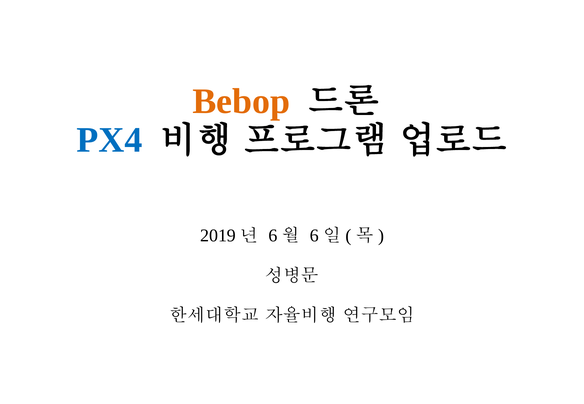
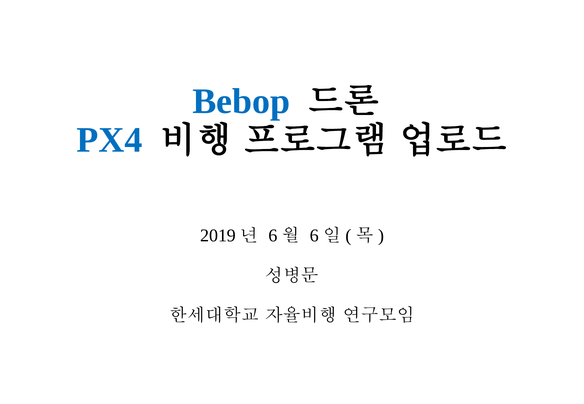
Bebop colour: orange -> blue (241, 101)
